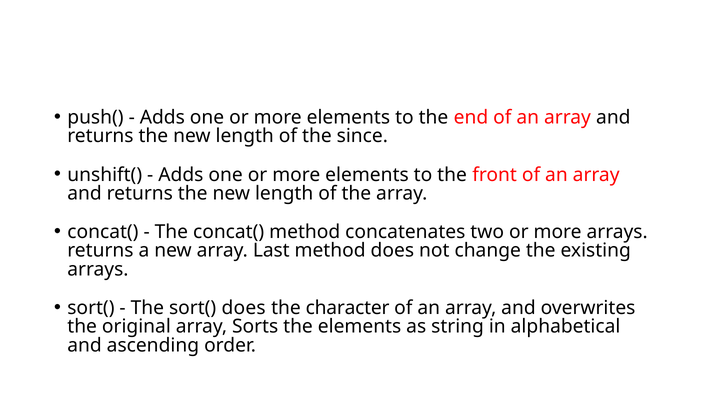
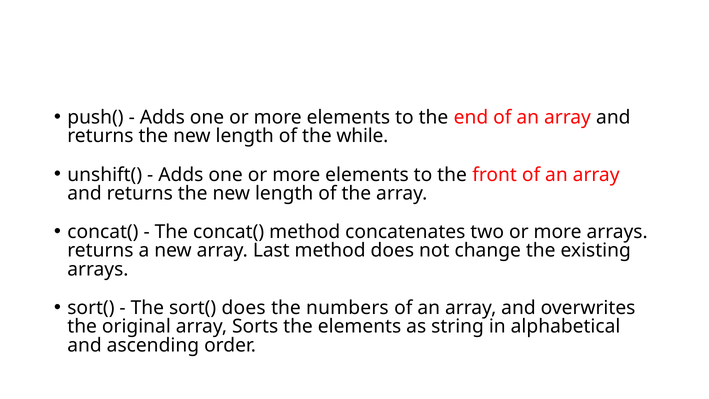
since: since -> while (362, 136)
character: character -> numbers (347, 308)
